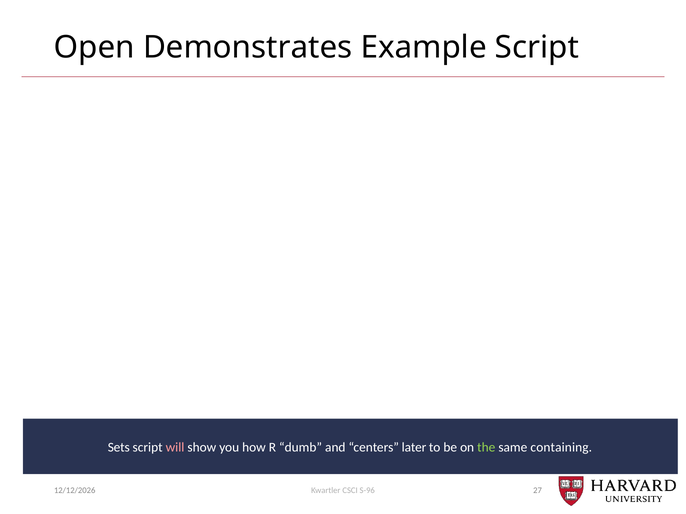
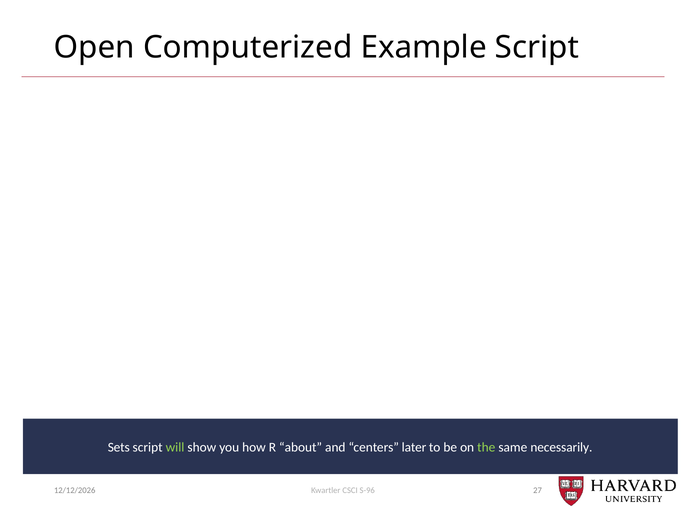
Demonstrates: Demonstrates -> Computerized (248, 48)
will colour: pink -> light green (175, 448)
dumb: dumb -> about (301, 448)
containing: containing -> necessarily (561, 448)
